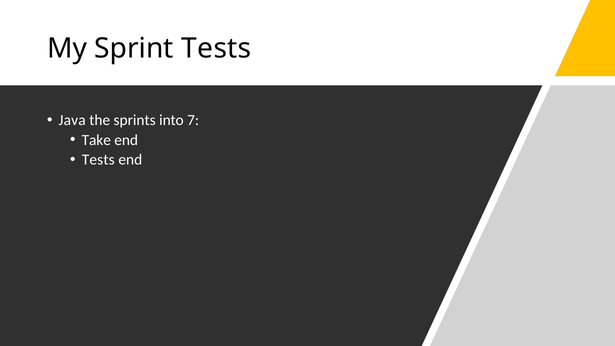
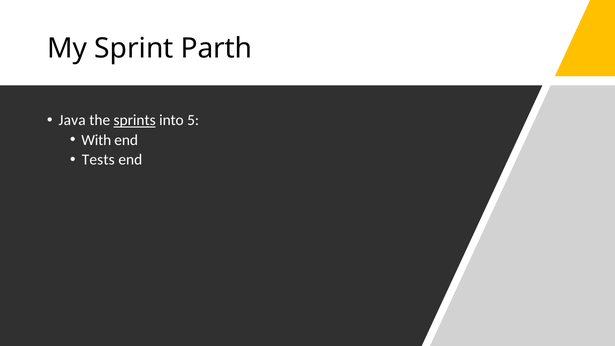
Sprint Tests: Tests -> Parth (217, 48)
sprints underline: none -> present (135, 120)
7: 7 -> 5 (193, 120)
Take: Take -> With (96, 140)
